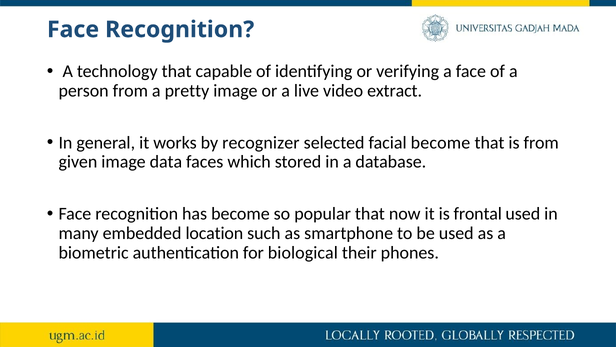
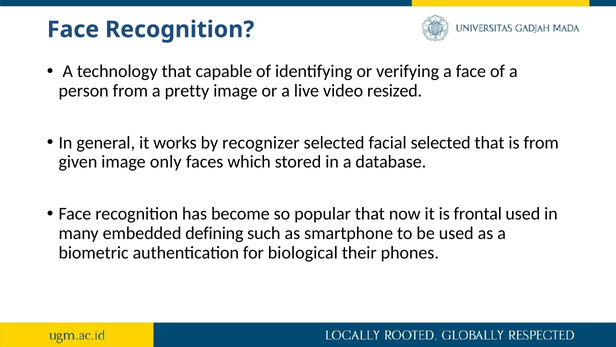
extract: extract -> resized (395, 91)
facial become: become -> selected (441, 142)
data: data -> only (166, 162)
location: location -> defining (214, 233)
